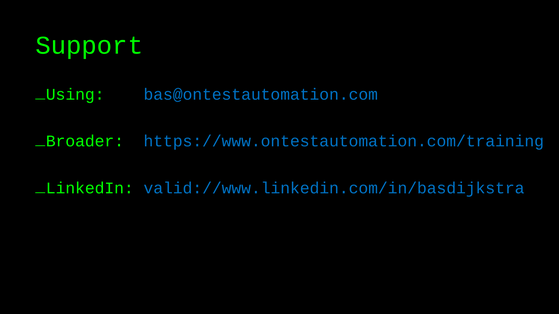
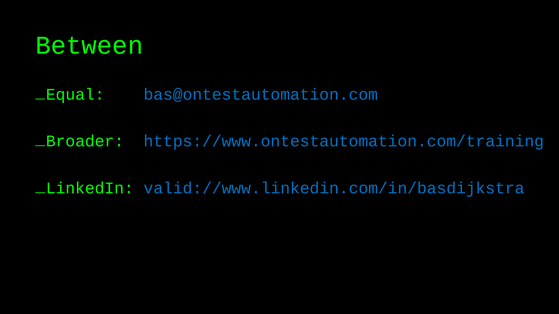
Support: Support -> Between (89, 46)
Using: Using -> Equal (75, 95)
